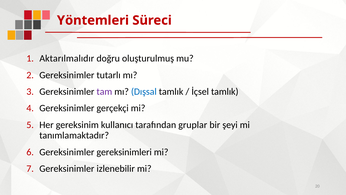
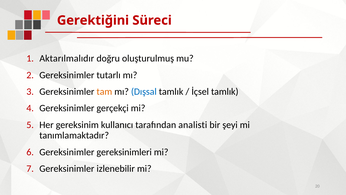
Yöntemleri: Yöntemleri -> Gerektiğini (93, 20)
tam colour: purple -> orange (104, 91)
gruplar: gruplar -> analisti (193, 125)
